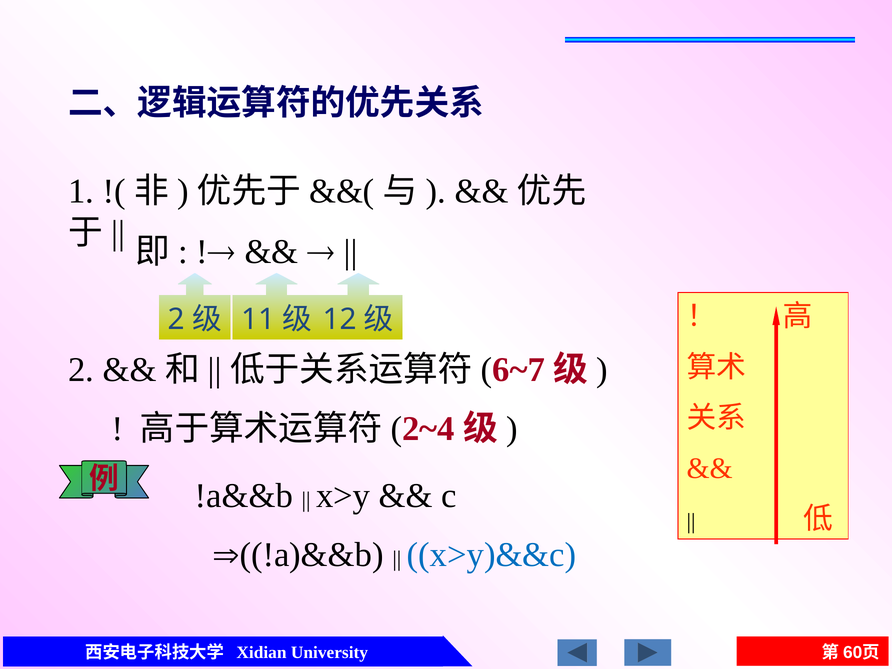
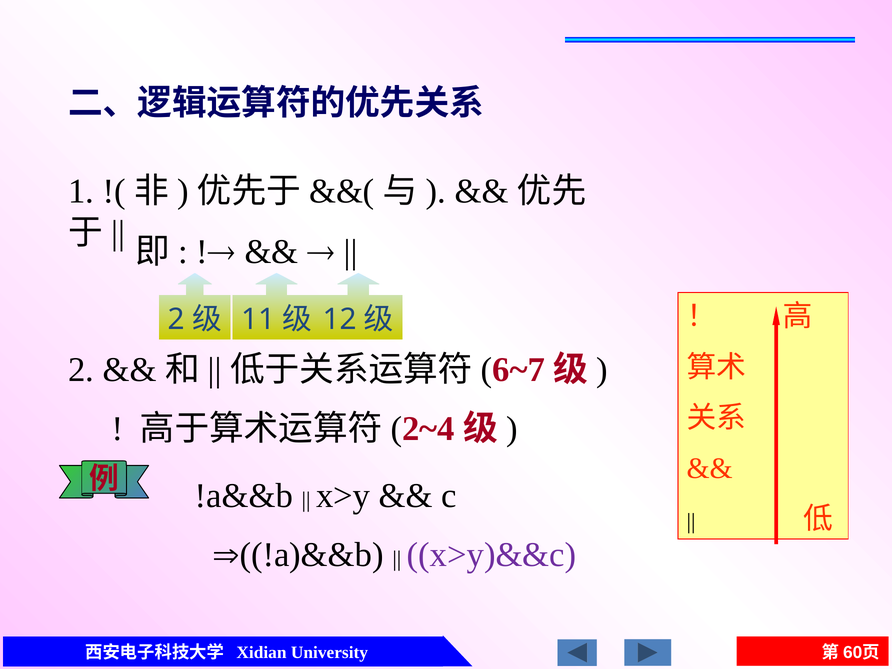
x>y)&&c colour: blue -> purple (492, 555)
